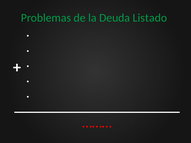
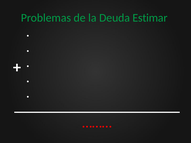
Listado: Listado -> Estimar (150, 18)
